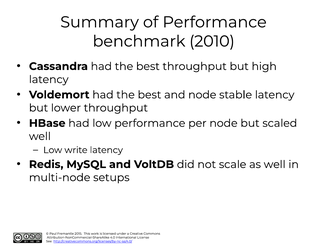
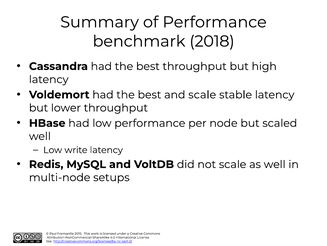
2010: 2010 -> 2018 (212, 41)
and node: node -> scale (202, 95)
